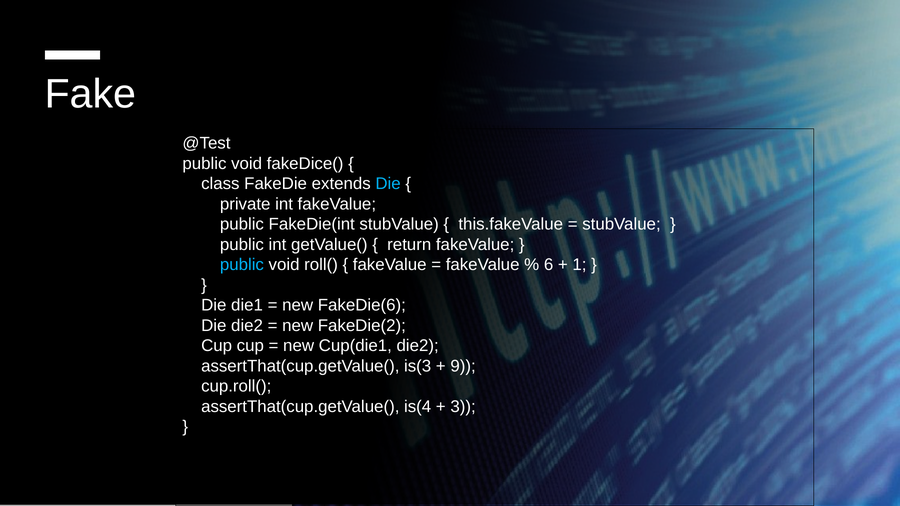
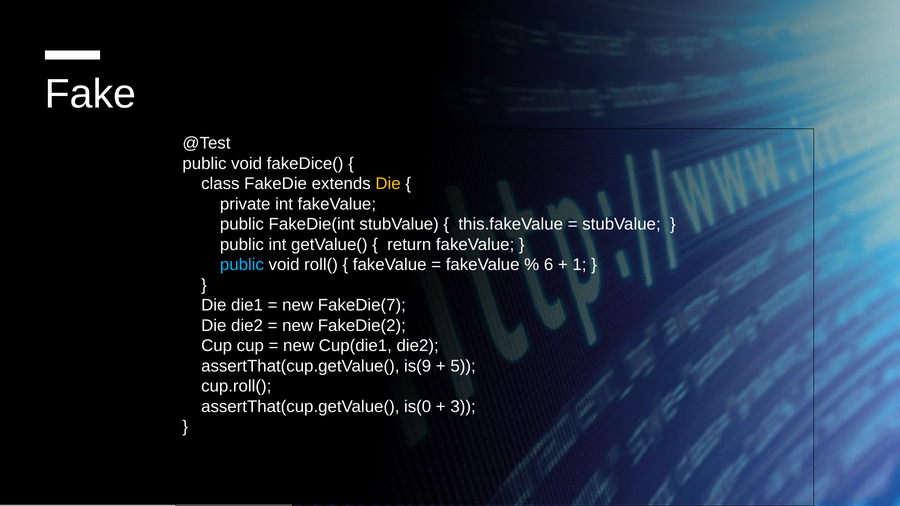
Die colour: light blue -> yellow (388, 184)
FakeDie(6: FakeDie(6 -> FakeDie(7 (362, 305)
is(3: is(3 -> is(9 (418, 366)
9: 9 -> 5 (463, 366)
is(4: is(4 -> is(0 (418, 407)
